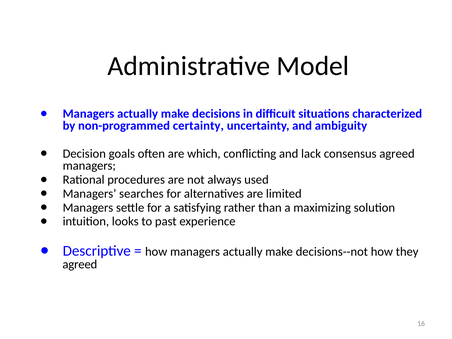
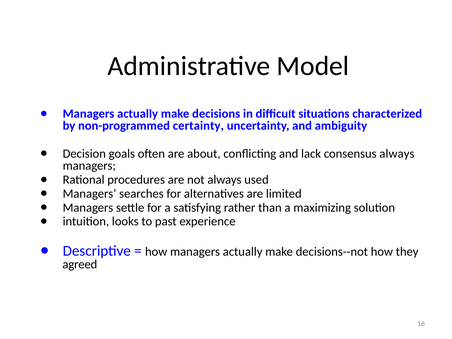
which: which -> about (204, 154)
consensus agreed: agreed -> always (397, 154)
